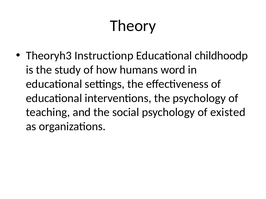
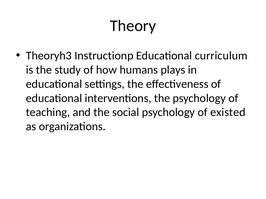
childhoodp: childhoodp -> curriculum (221, 56)
word: word -> plays (173, 70)
